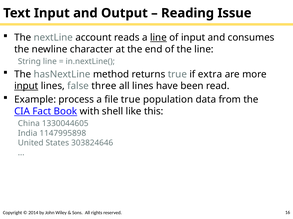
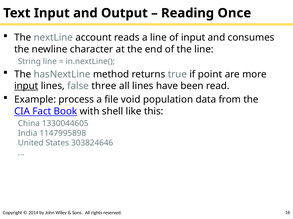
Issue: Issue -> Once (234, 13)
line underline: present -> none (158, 38)
extra: extra -> point (210, 75)
file true: true -> void (131, 100)
